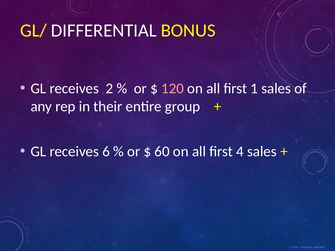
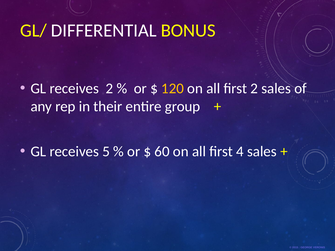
120 colour: pink -> yellow (173, 89)
first 1: 1 -> 2 (254, 89)
6: 6 -> 5 (106, 152)
